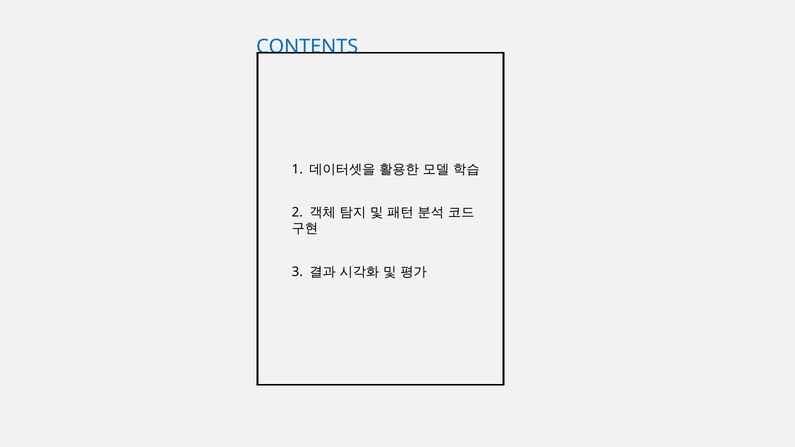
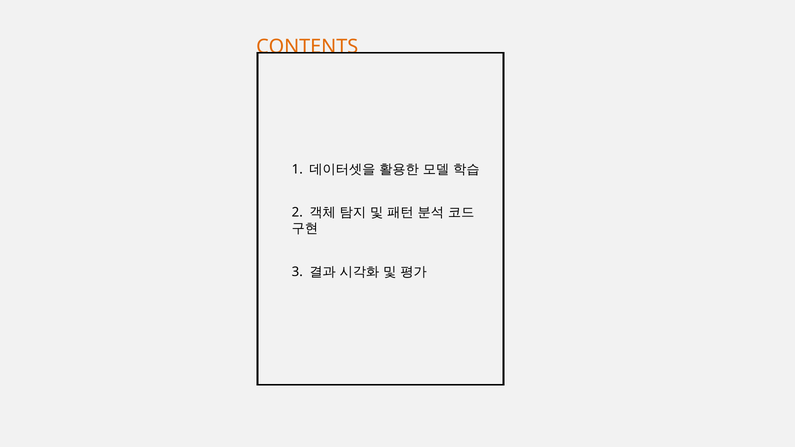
CONTENTS colour: blue -> orange (307, 46)
